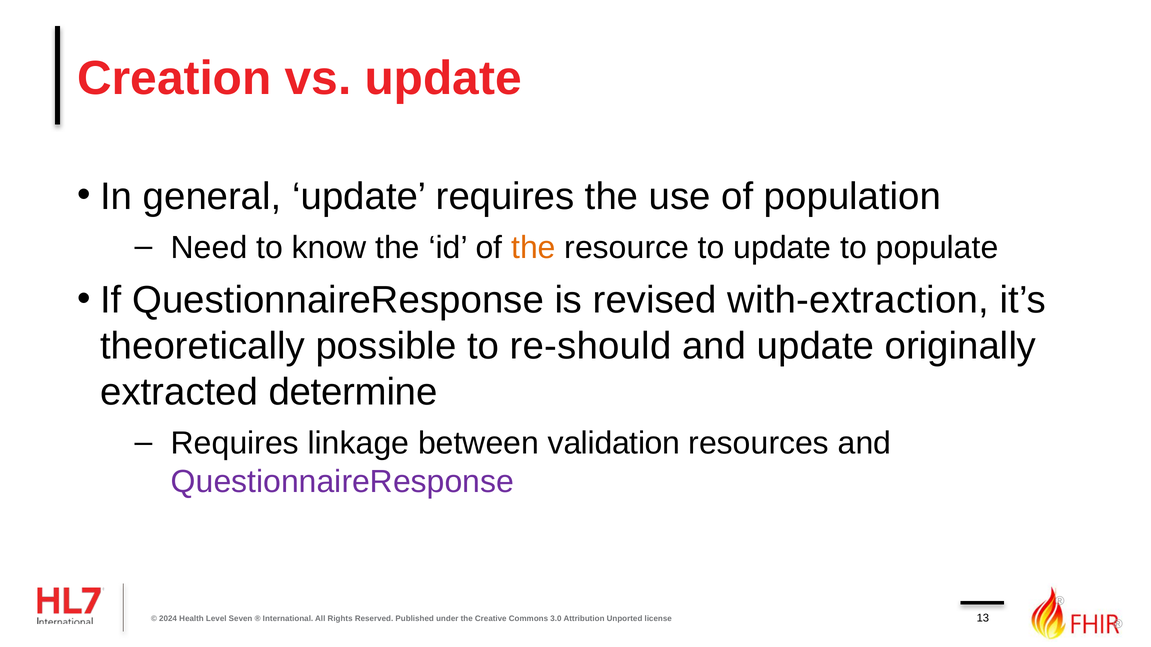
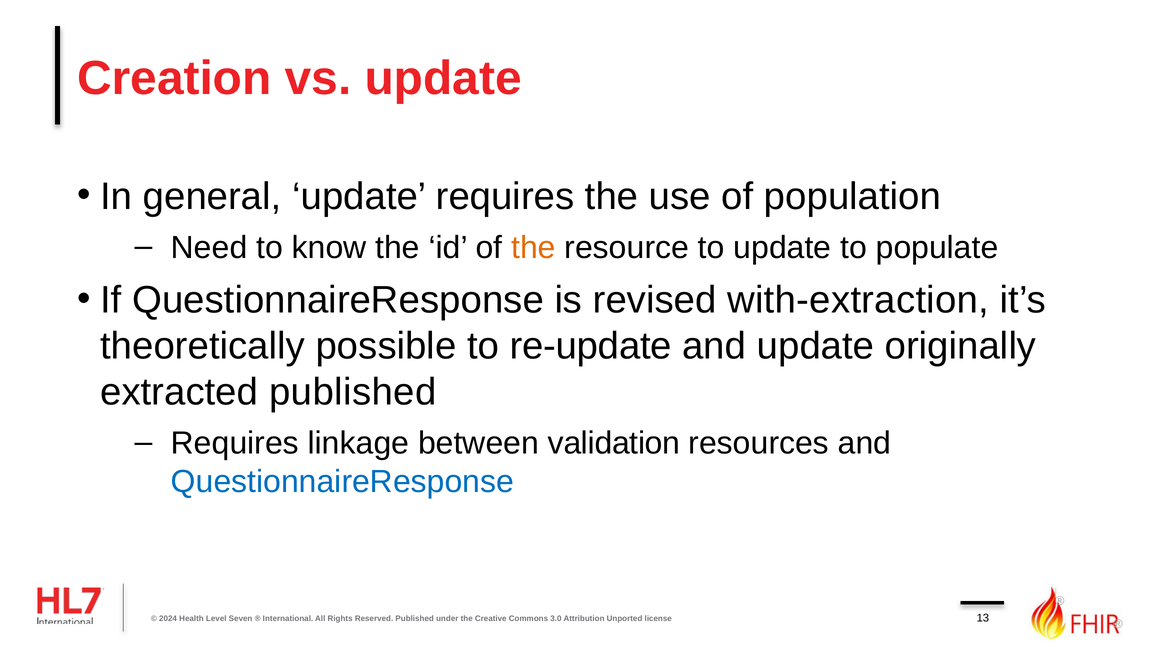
re-should: re-should -> re-update (591, 346)
extracted determine: determine -> published (353, 392)
QuestionnaireResponse colour: purple -> blue (342, 482)
